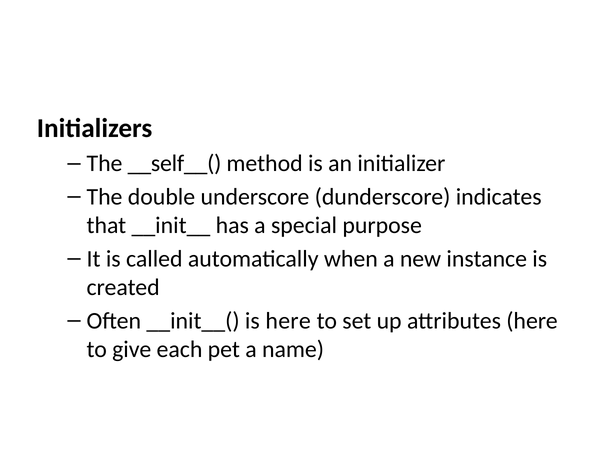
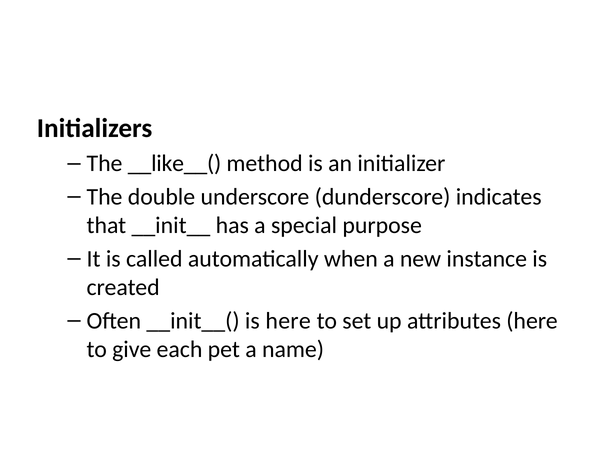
__self__(: __self__( -> __like__( (175, 164)
